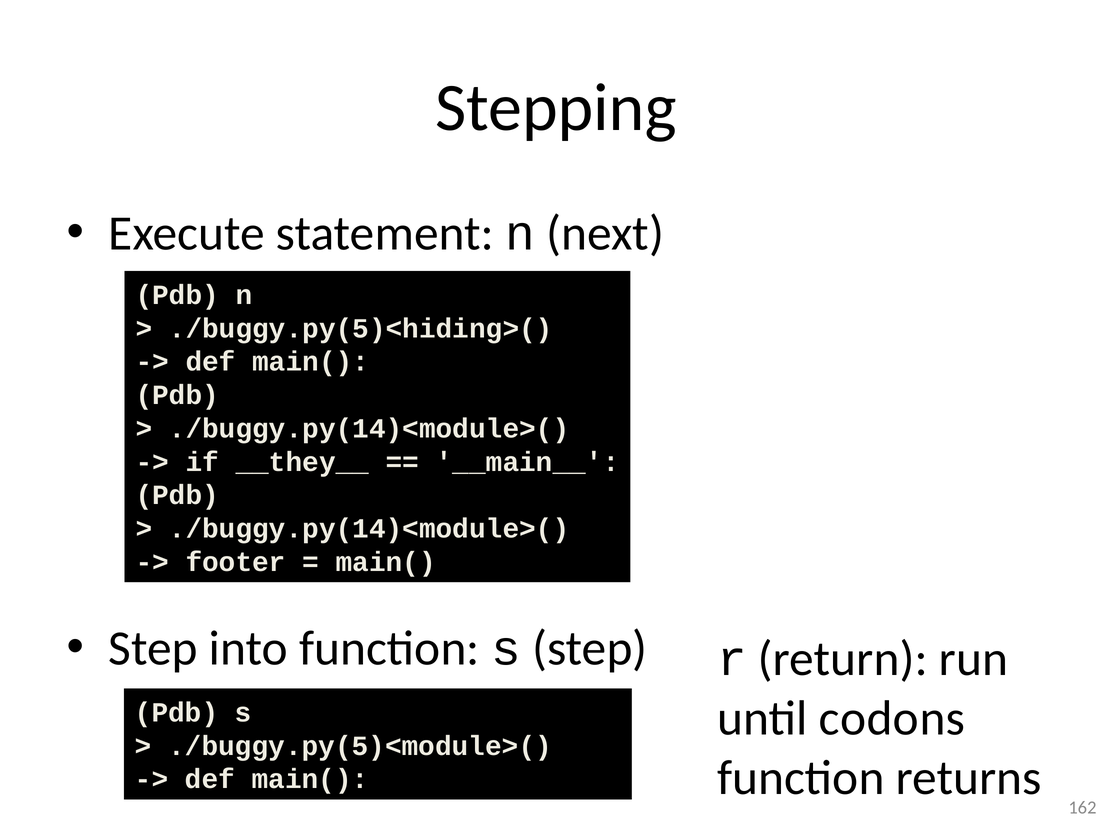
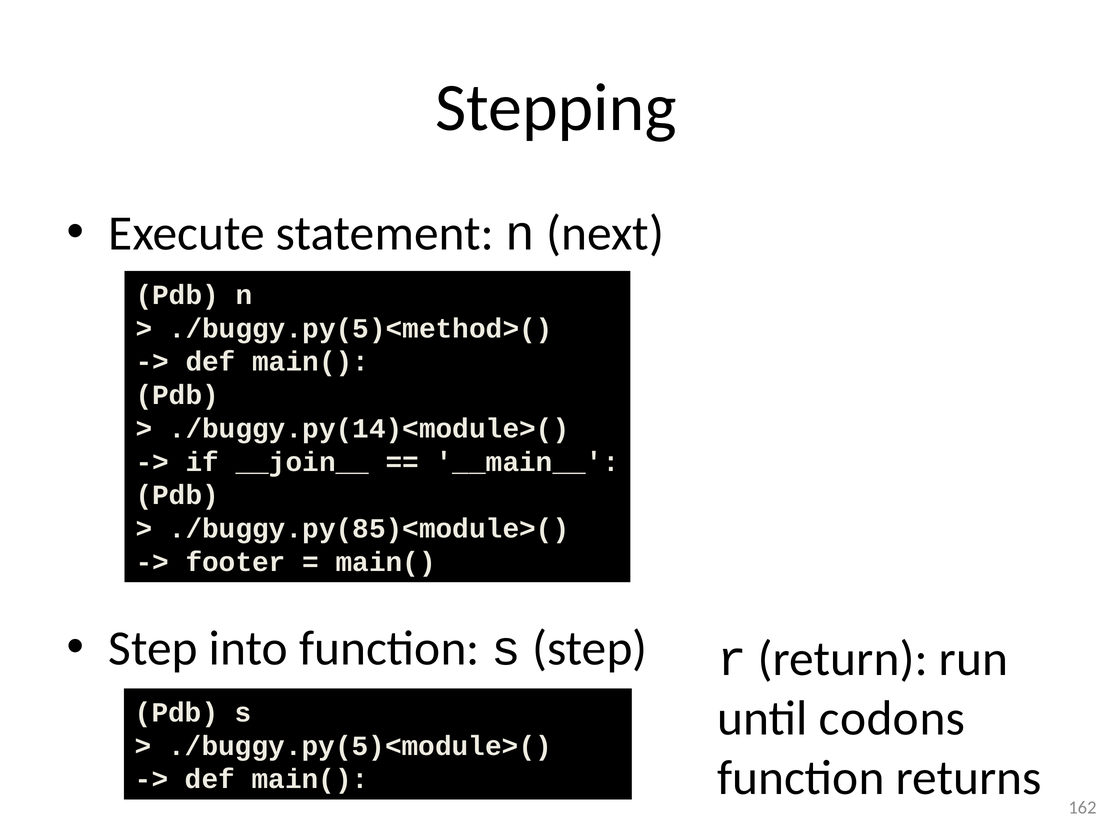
./buggy.py(5)<hiding>(: ./buggy.py(5)<hiding>( -> ./buggy.py(5)<method>( (361, 328)
__they__: __they__ -> __join__ (302, 462)
./buggy.py(14)<module>(: ./buggy.py(14)<module>( -> ./buggy.py(85)<module>( (369, 529)
